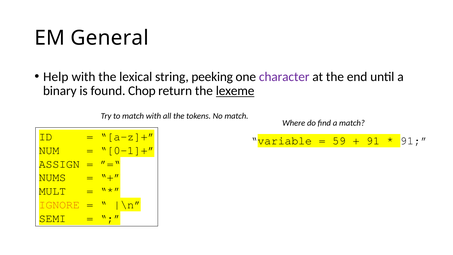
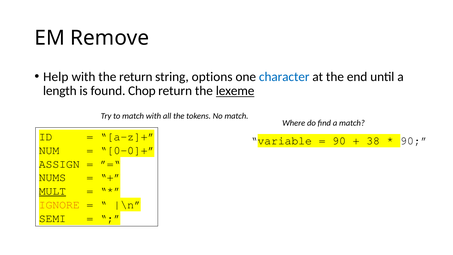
General: General -> Remove (110, 38)
the lexical: lexical -> return (136, 77)
peeking: peeking -> options (212, 77)
character colour: purple -> blue (284, 77)
binary: binary -> length (60, 91)
59: 59 -> 90 (339, 141)
91: 91 -> 38 (373, 141)
91: 91 -> 90 (414, 141)
0-1]+: 0-1]+ -> 0-0]+ (127, 150)
MULT underline: none -> present (52, 191)
